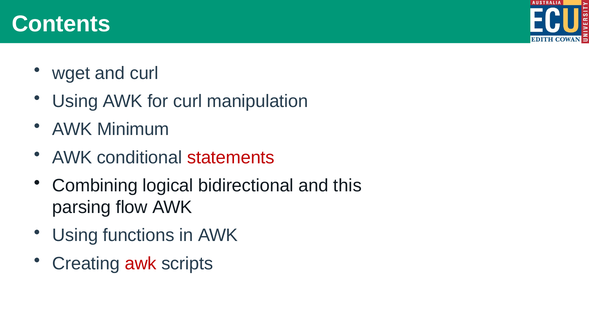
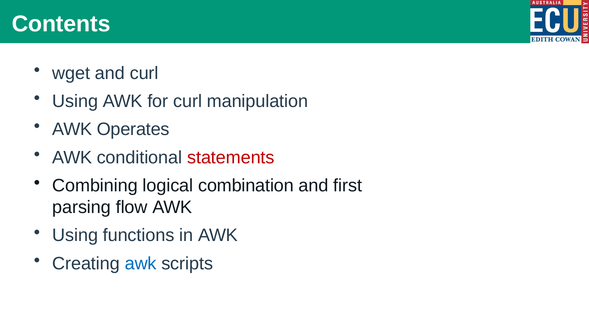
Minimum: Minimum -> Operates (133, 129)
bidirectional: bidirectional -> combination (246, 186)
this: this -> first (348, 186)
awk colour: red -> blue (141, 264)
